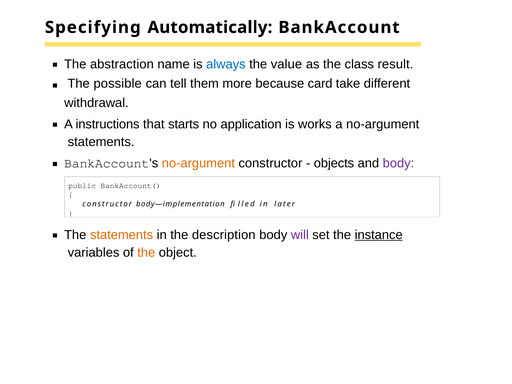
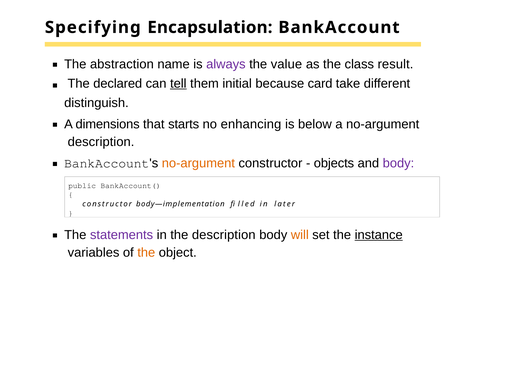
Automatically: Automatically -> Encapsulation (210, 27)
always colour: blue -> purple (226, 64)
possible: possible -> declared (118, 84)
tell underline: none -> present (178, 84)
more: more -> initial (237, 84)
withdrawal: withdrawal -> distinguish (96, 103)
instructions: instructions -> dimensions (108, 124)
application: application -> enhancing (251, 124)
works: works -> below (315, 124)
statements: statements -> description (101, 142)
statements colour: orange -> purple (122, 235)
will colour: purple -> orange (300, 235)
